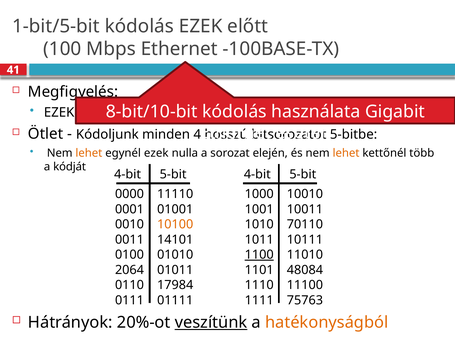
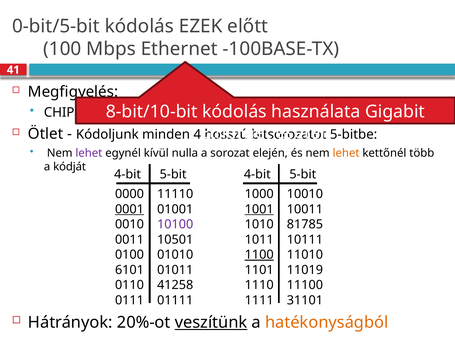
1-bit/5-bit: 1-bit/5-bit -> 0-bit/5-bit (56, 26)
EZEK: EZEK -> CHIP (59, 112)
lehet colour: orange -> purple (89, 153)
egynél ezek: ezek -> kívül (156, 153)
0001 underline: none -> present (129, 209)
1001 underline: none -> present (259, 209)
10100 colour: orange -> purple (175, 225)
70110: 70110 -> 81785 (305, 225)
14101: 14101 -> 10501 (175, 240)
2064: 2064 -> 6101 (129, 270)
48084: 48084 -> 11019 (305, 270)
17984: 17984 -> 41258 (175, 285)
75763: 75763 -> 31101 (305, 300)
